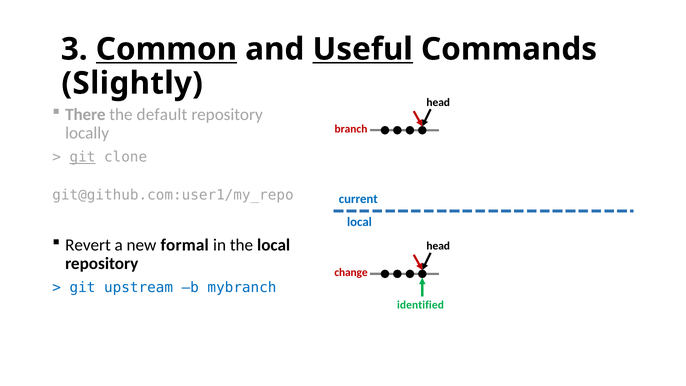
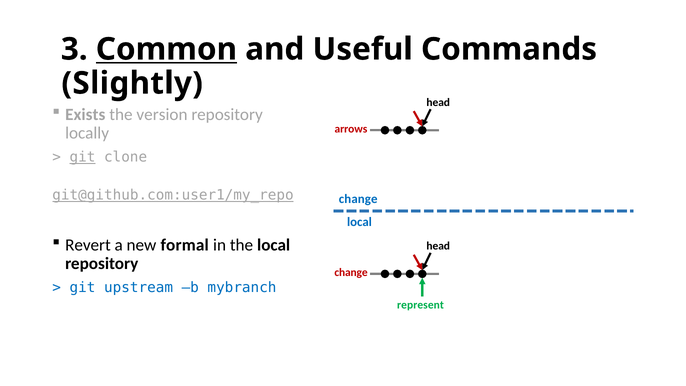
Useful underline: present -> none (363, 49)
There: There -> Exists (85, 114)
default: default -> version (162, 114)
branch: branch -> arrows (351, 129)
git@github.com:user1/my_repo underline: none -> present (173, 195)
current: current -> change (358, 199)
identified: identified -> represent (420, 305)
